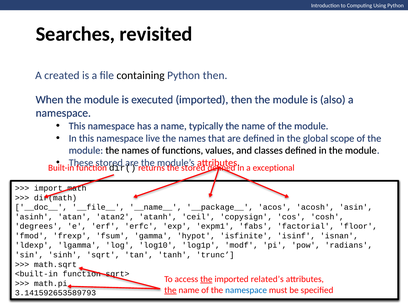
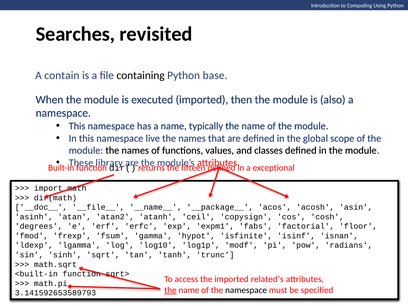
created: created -> contain (62, 75)
Python then: then -> base (215, 75)
These stored: stored -> library (109, 163)
stored: stored -> fifteen (193, 168)
the underline: present -> none (206, 279)
namespace colour: blue -> black (246, 290)
